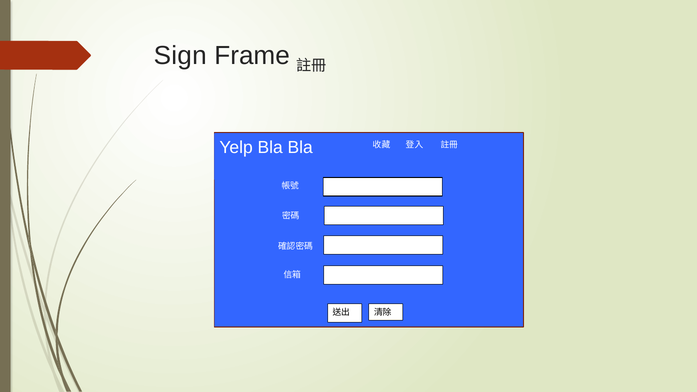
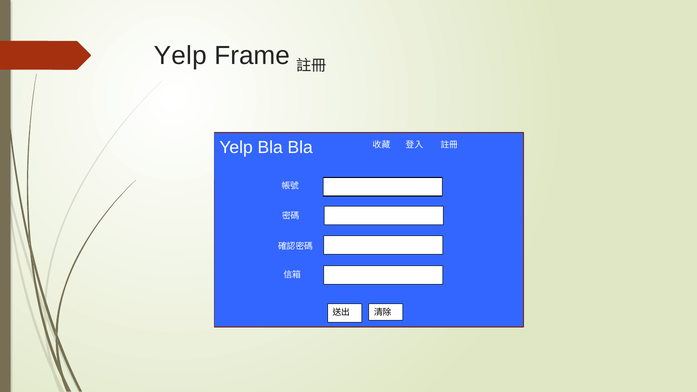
Sign: Sign -> Yelp (180, 56)
